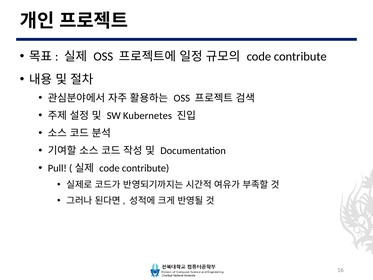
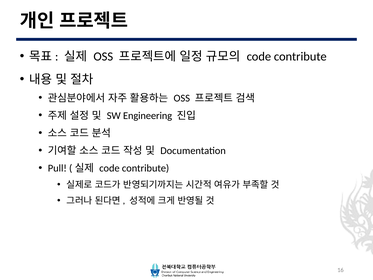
Kubernetes: Kubernetes -> Engineering (148, 116)
